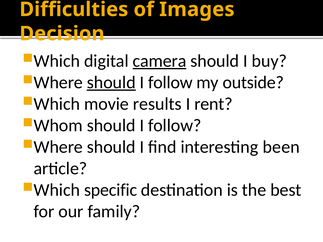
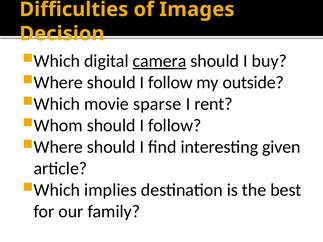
should underline: present -> none (111, 83)
results: results -> sparse (157, 104)
been: been -> given (281, 147)
specific: specific -> implies (110, 190)
